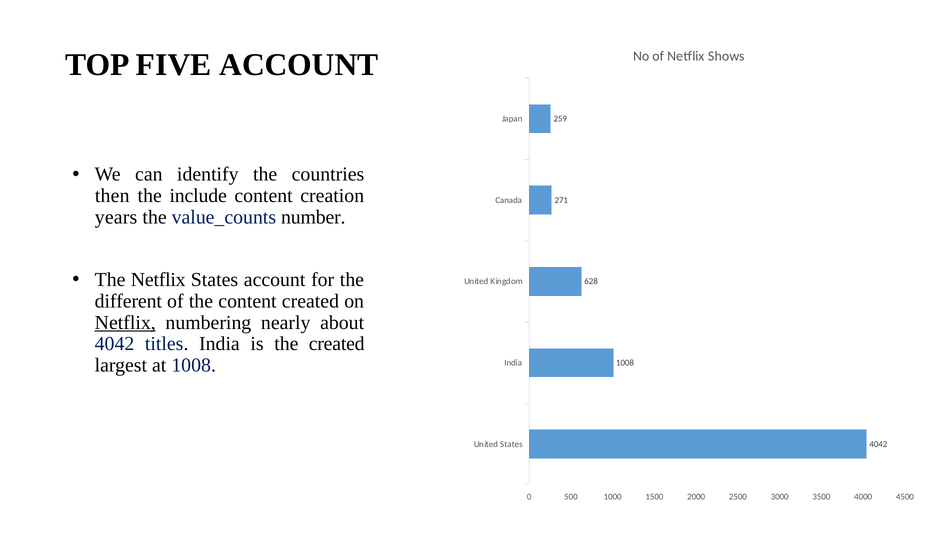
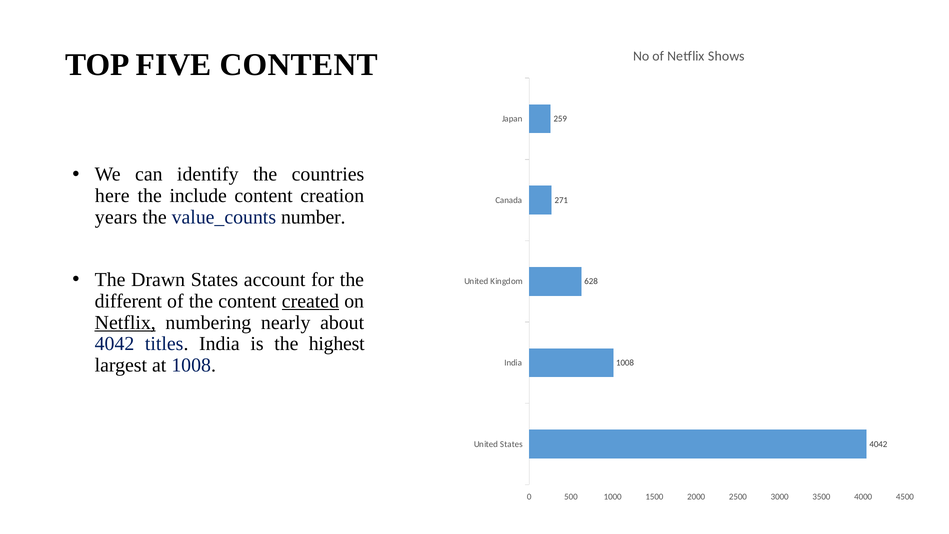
FIVE ACCOUNT: ACCOUNT -> CONTENT (299, 65)
then: then -> here (112, 196)
The Netflix: Netflix -> Drawn (158, 280)
created underline: none -> present (310, 301)
the created: created -> highest (337, 344)
